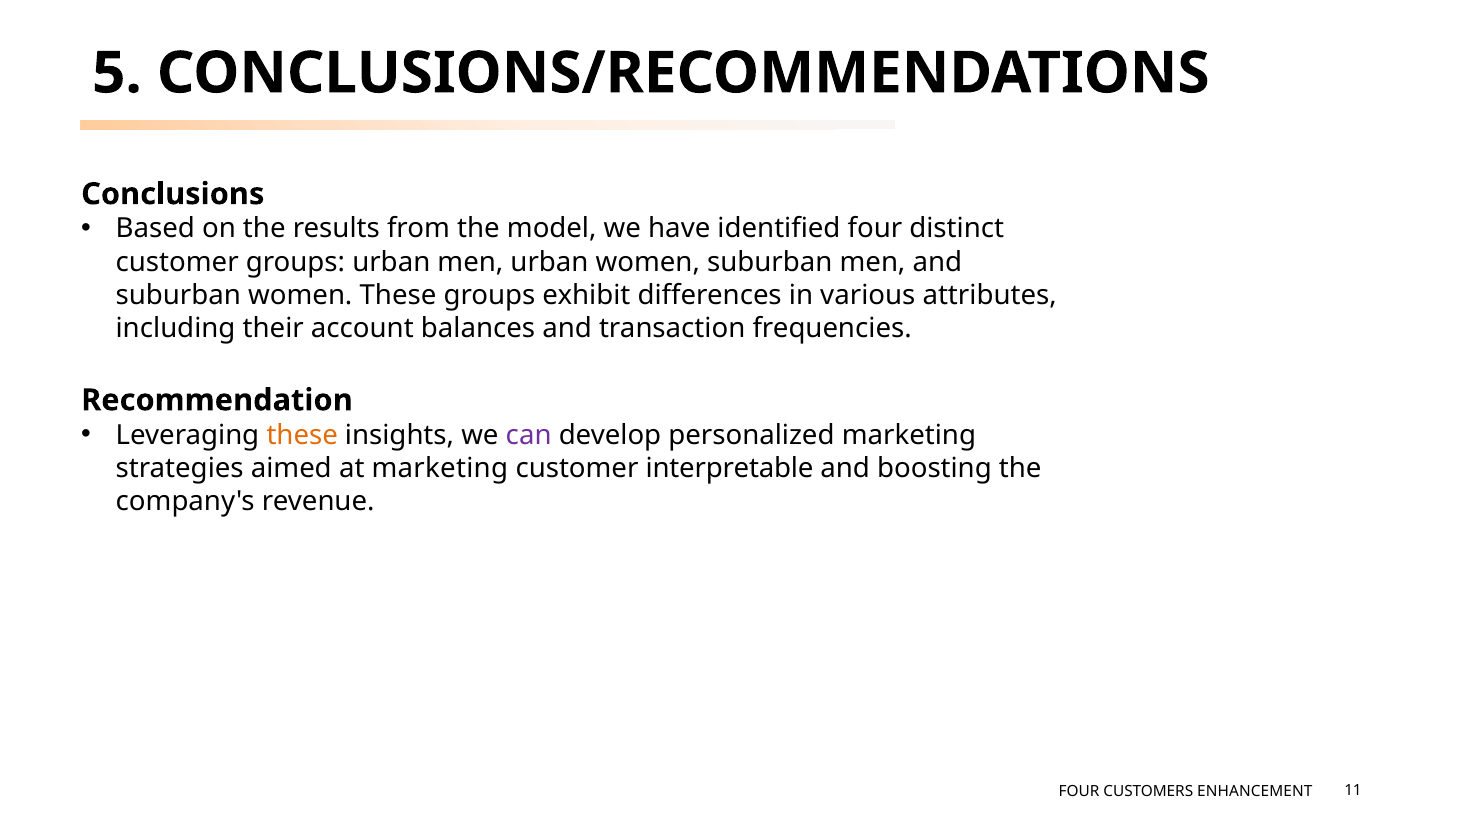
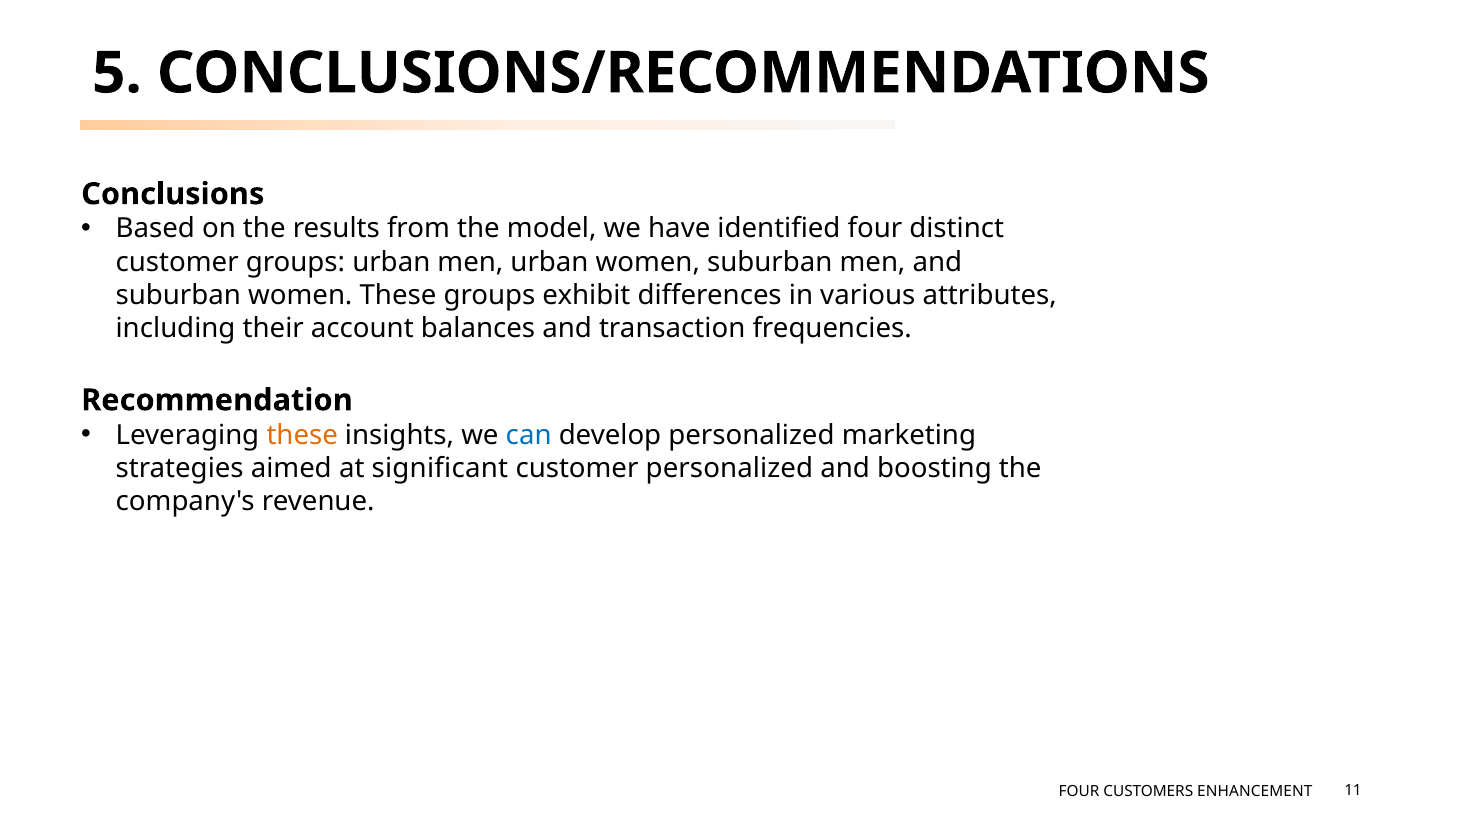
can colour: purple -> blue (529, 435)
at marketing: marketing -> significant (440, 468)
customer interpretable: interpretable -> personalized (729, 468)
